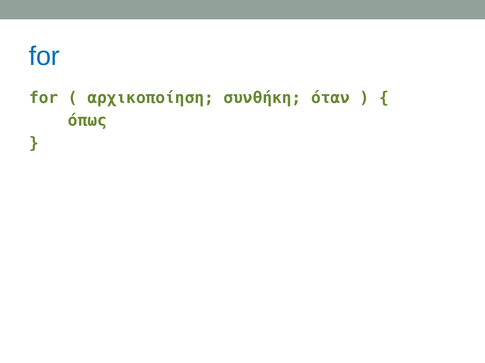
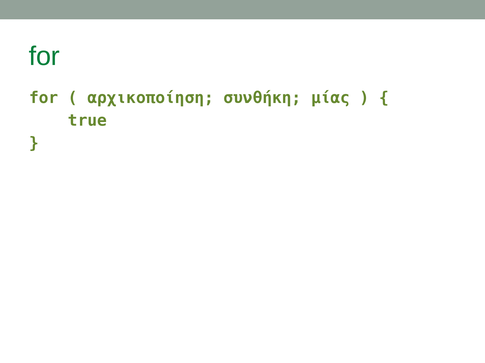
for colour: blue -> green (44, 56)
όταν: όταν -> μίας (330, 98)
όπως: όπως -> true (87, 121)
